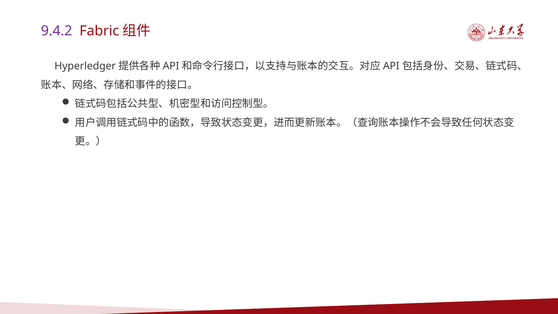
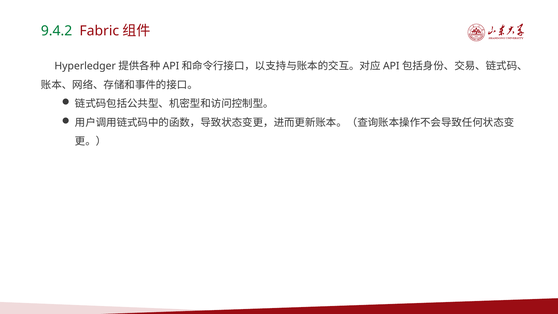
9.4.2 colour: purple -> green (57, 31)
